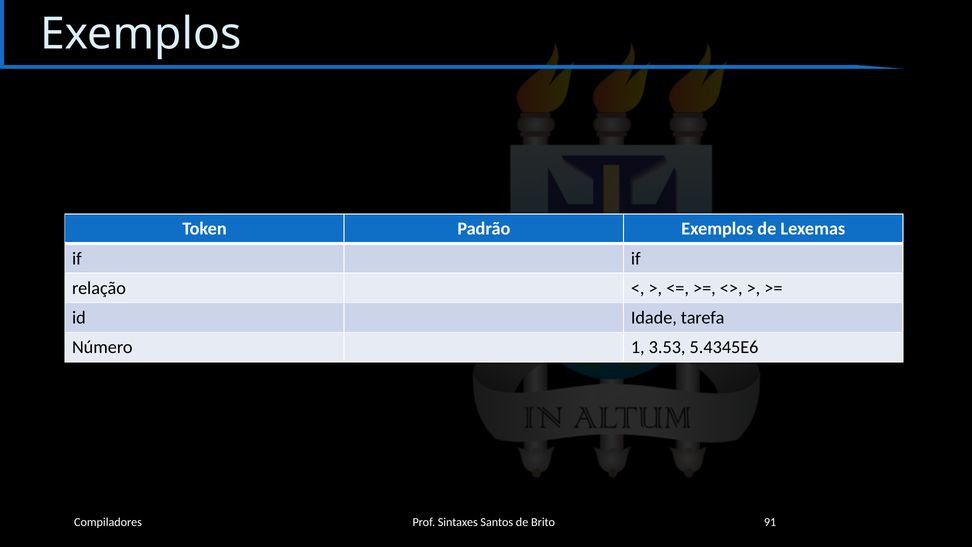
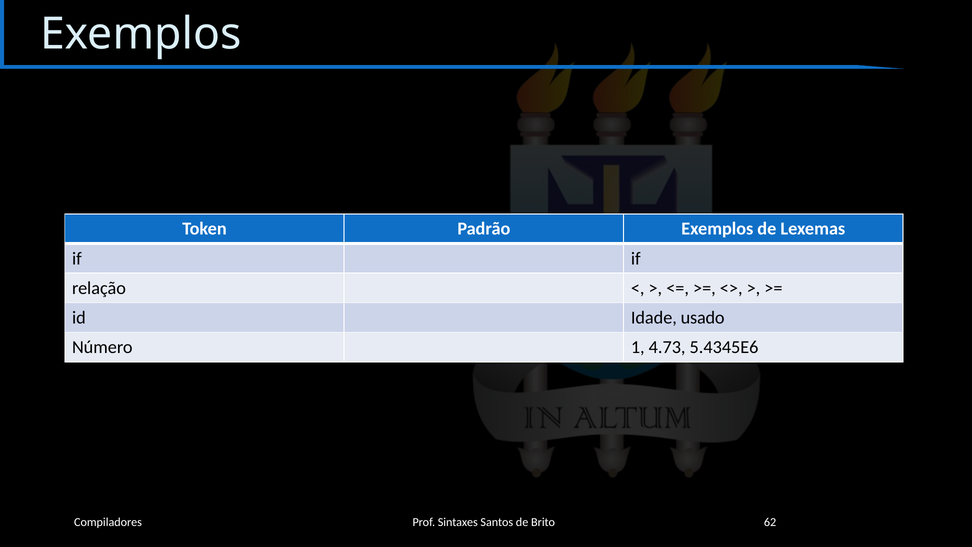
tarefa: tarefa -> usado (703, 318)
3.53: 3.53 -> 4.73 (667, 347)
91: 91 -> 62 (770, 522)
